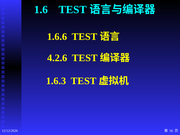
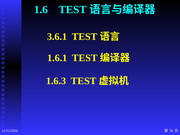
1.6.6: 1.6.6 -> 3.6.1 (57, 37)
4.2.6: 4.2.6 -> 1.6.1 (57, 58)
